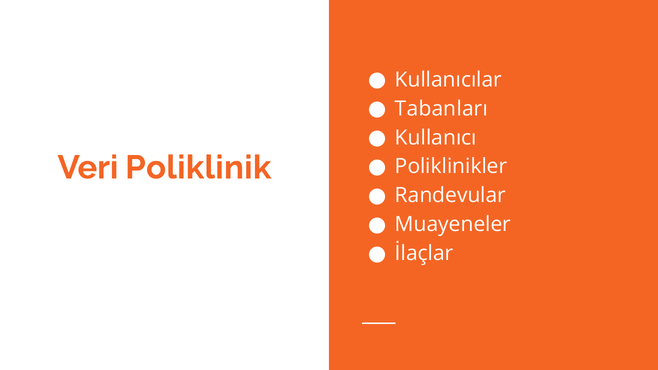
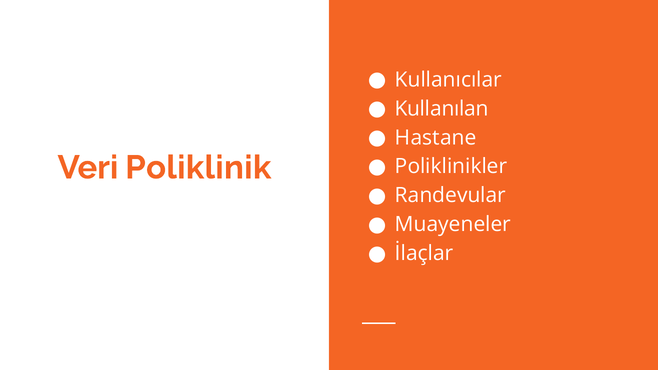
Tabanları: Tabanları -> Kullanılan (442, 109)
Kullanıcı: Kullanıcı -> Hastane (436, 138)
